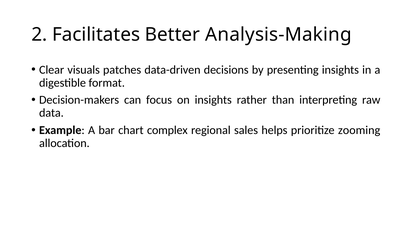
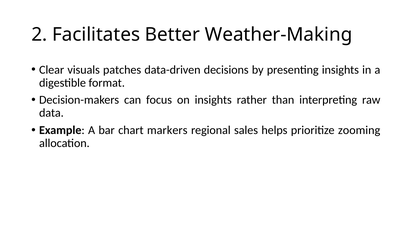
Analysis-Making: Analysis-Making -> Weather-Making (279, 35)
complex: complex -> markers (167, 130)
